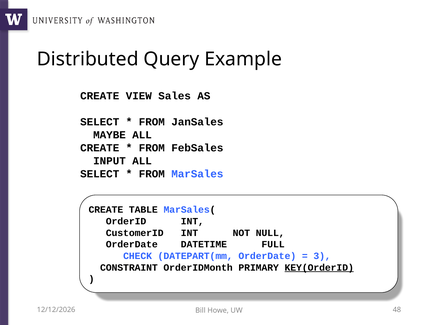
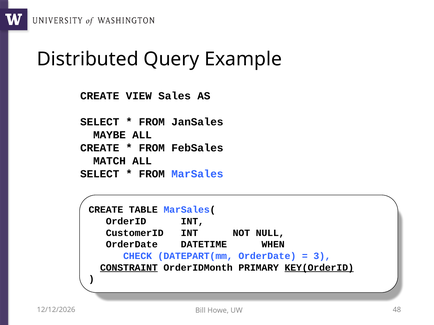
INPUT: INPUT -> MATCH (109, 161)
FULL: FULL -> WHEN (273, 245)
CONSTRAINT underline: none -> present (129, 268)
